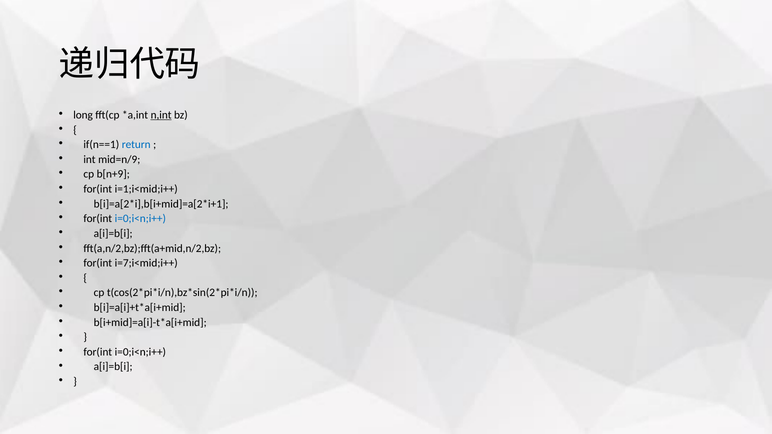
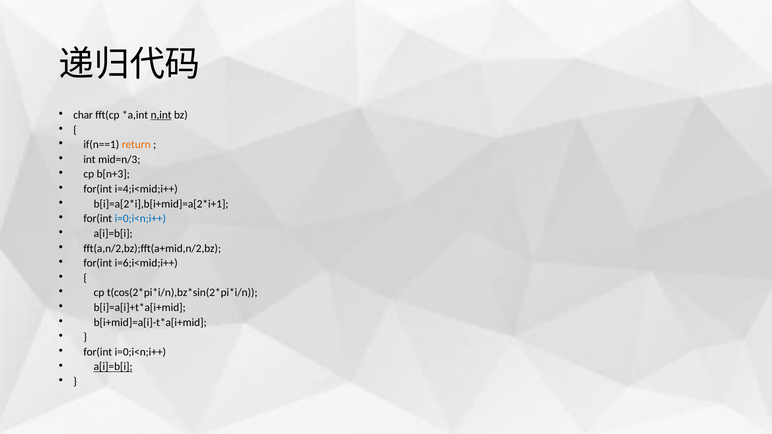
long: long -> char (83, 115)
return colour: blue -> orange (136, 145)
mid=n/9: mid=n/9 -> mid=n/3 (119, 160)
b[n+9: b[n+9 -> b[n+3 (113, 174)
i=1;i<mid;i++: i=1;i<mid;i++ -> i=4;i<mid;i++ (146, 189)
i=7;i<mid;i++: i=7;i<mid;i++ -> i=6;i<mid;i++ (146, 263)
a[i]=b[i underline: none -> present (113, 367)
